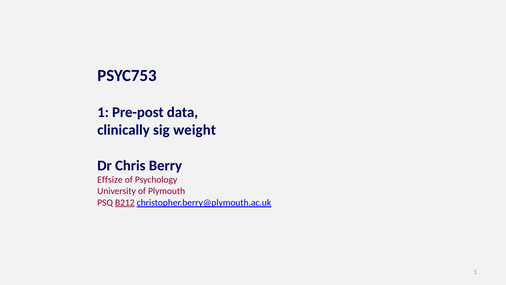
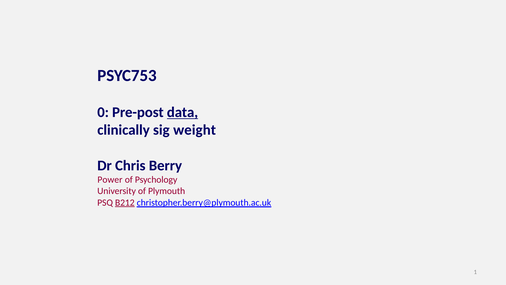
1: 1 -> 0 (103, 112)
data underline: none -> present (182, 112)
Effsize: Effsize -> Power (110, 180)
